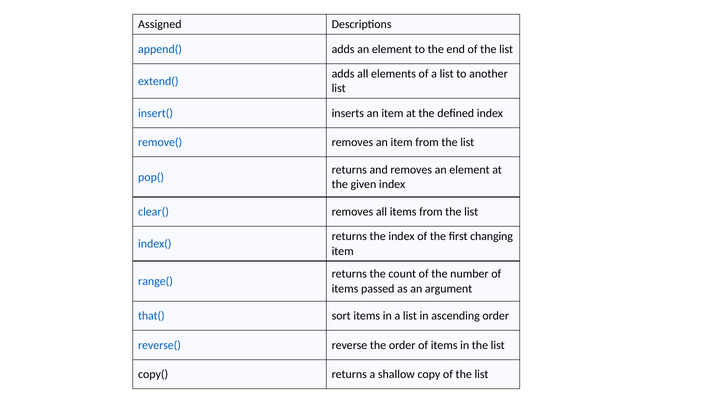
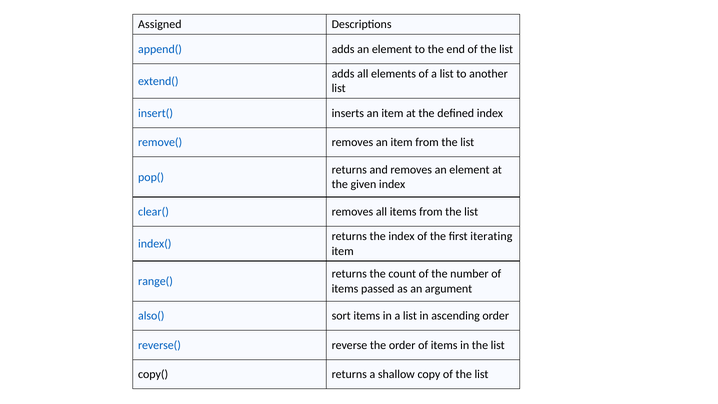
changing: changing -> iterating (491, 236)
that(: that( -> also( (151, 316)
